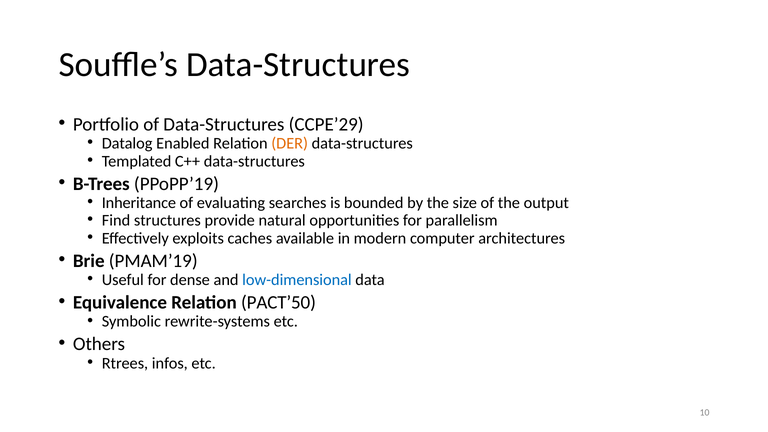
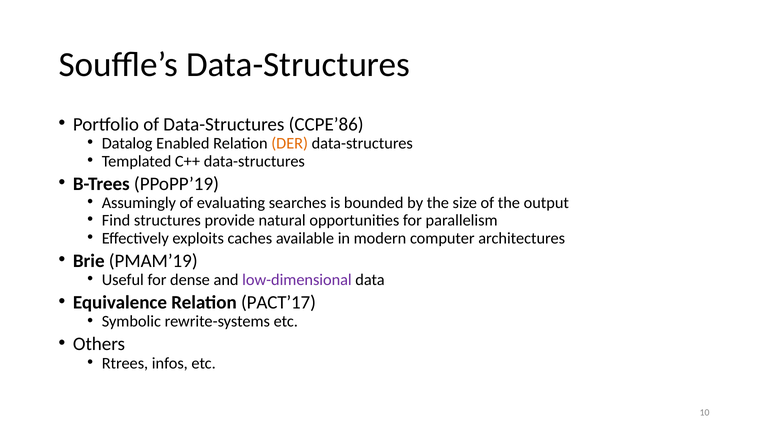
CCPE’29: CCPE’29 -> CCPE’86 (326, 124)
Inheritance: Inheritance -> Assumingly (139, 203)
low-dimensional colour: blue -> purple (297, 280)
PACT’50: PACT’50 -> PACT’17 (278, 303)
